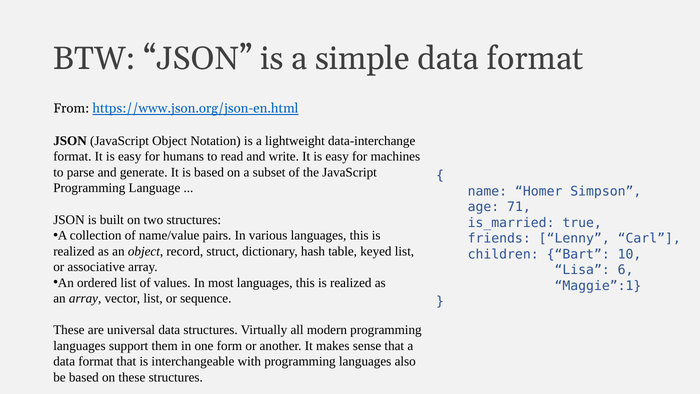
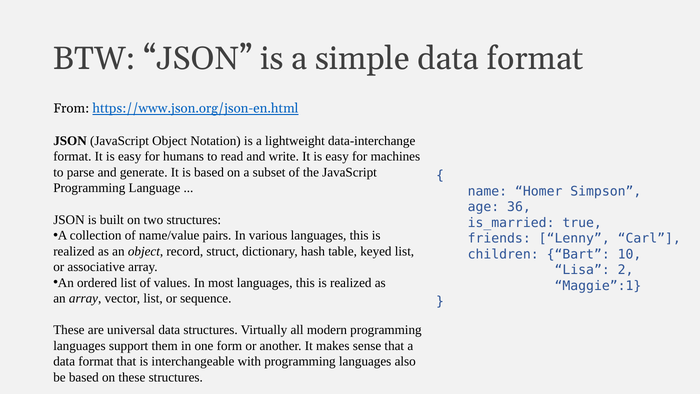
71: 71 -> 36 (519, 207)
6: 6 -> 2 (626, 270)
